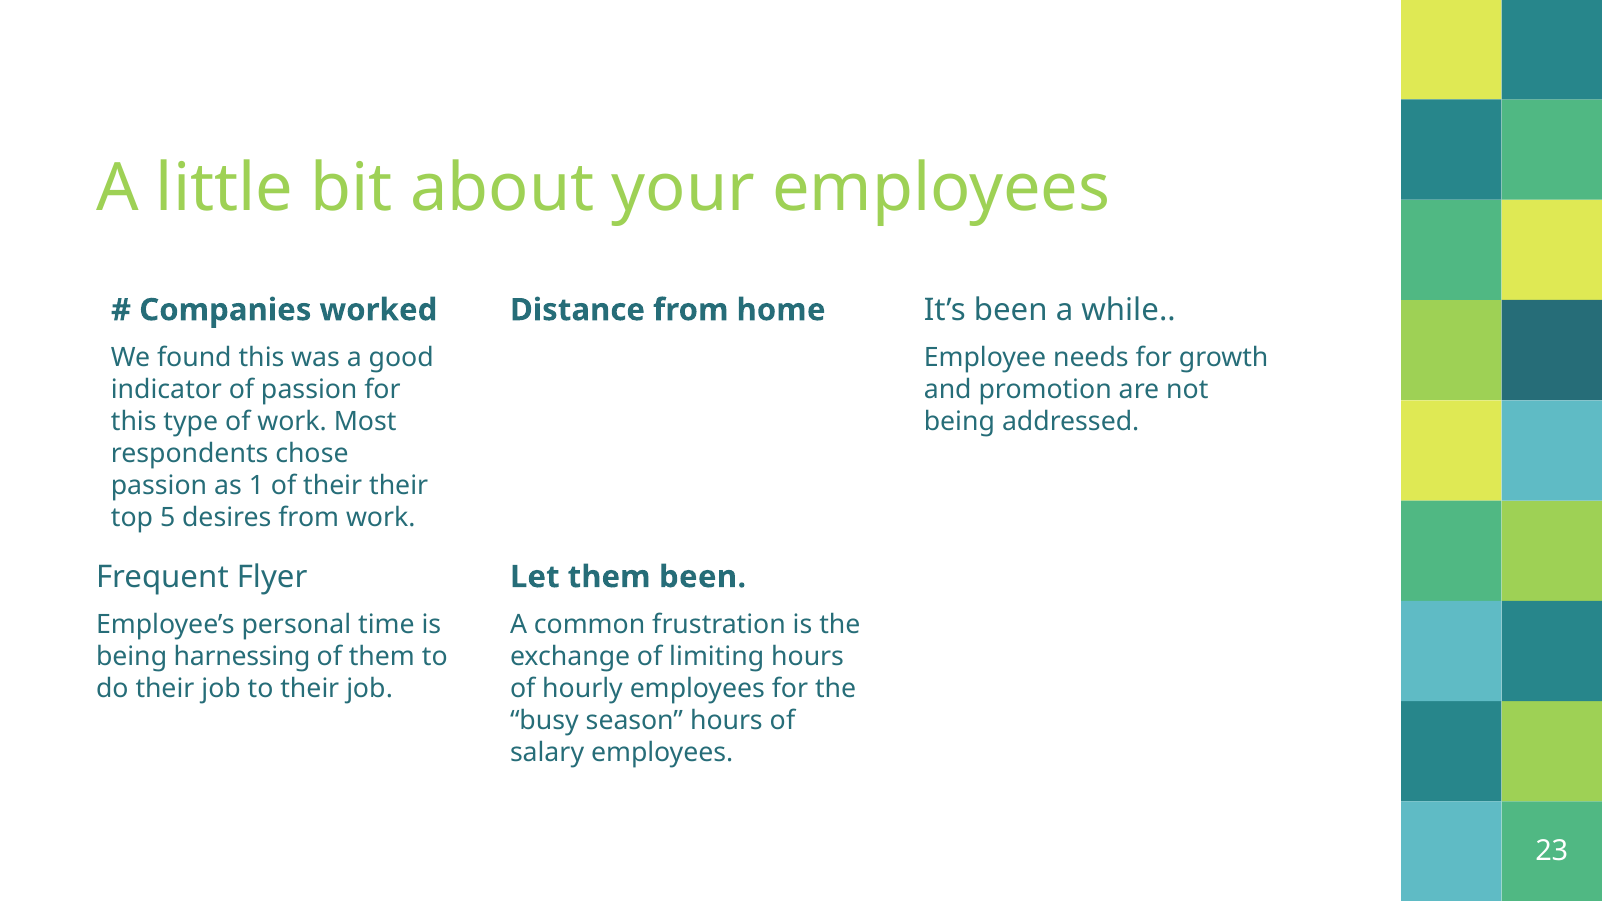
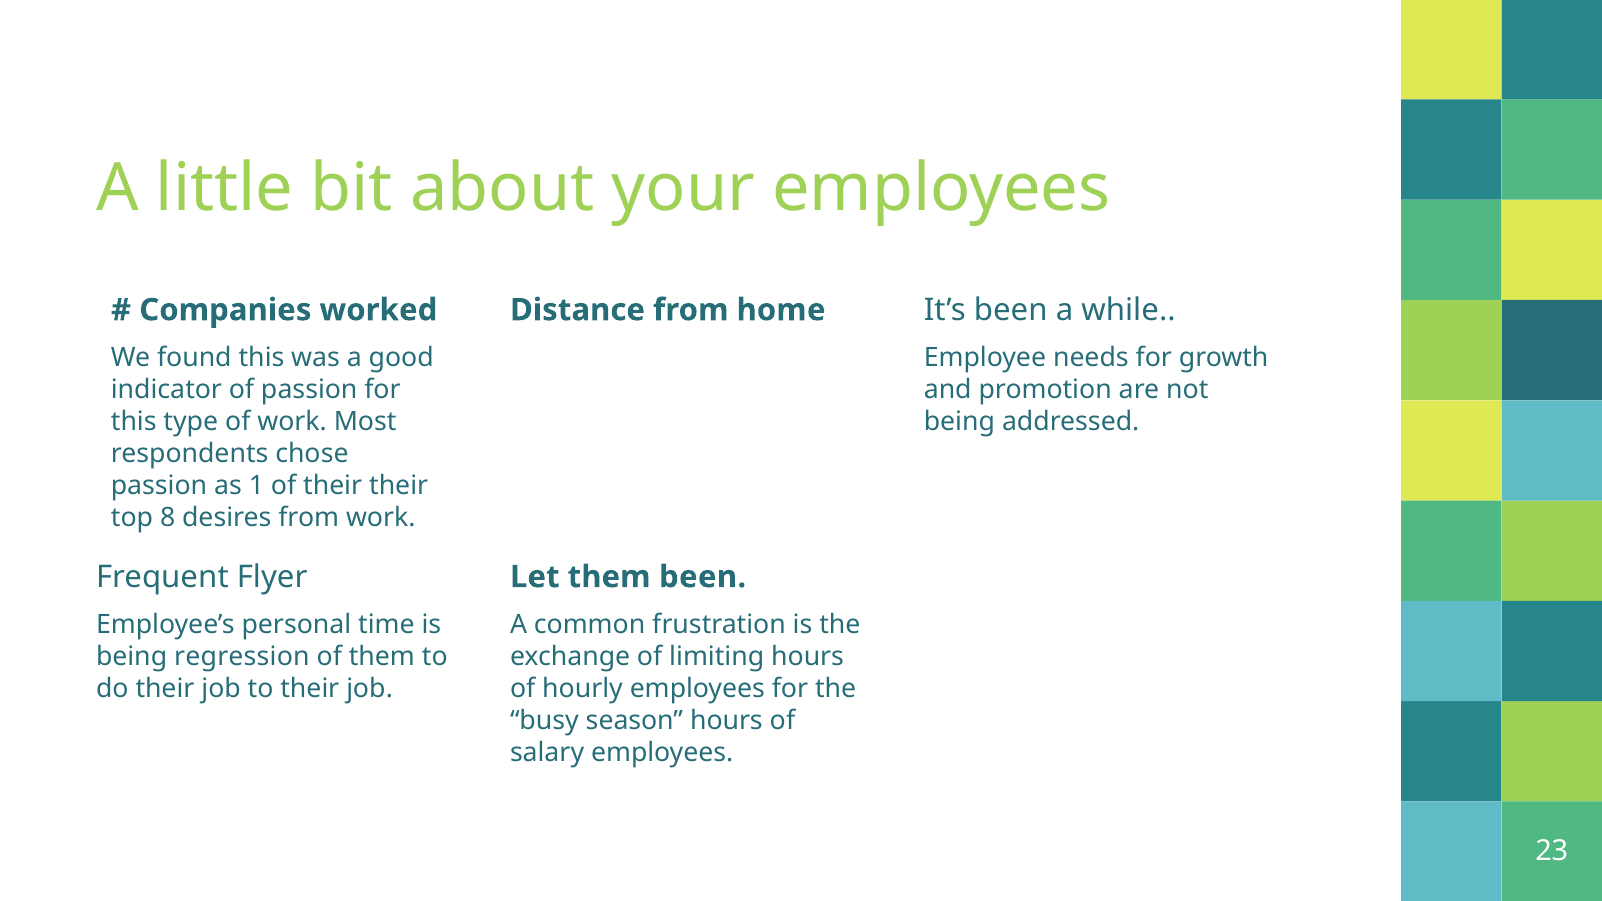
5: 5 -> 8 (168, 518)
harnessing: harnessing -> regression (242, 657)
